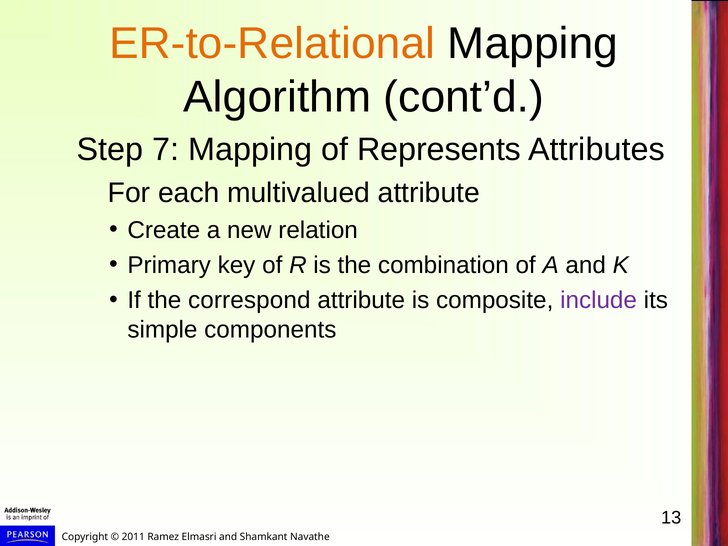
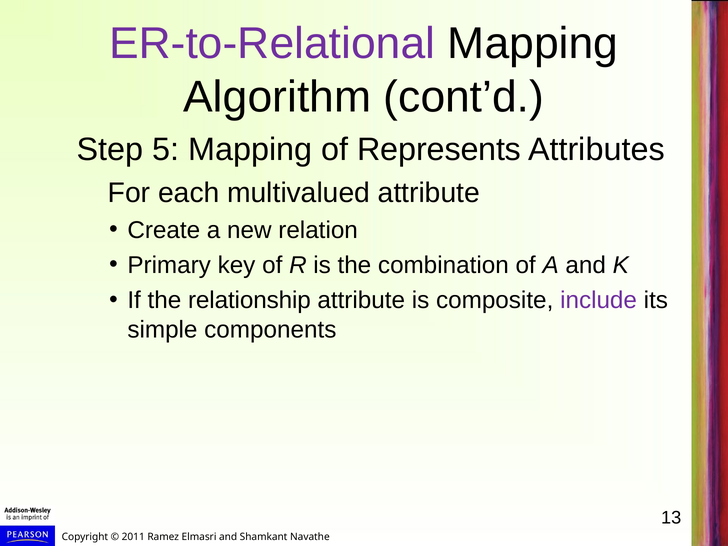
ER-to-Relational colour: orange -> purple (272, 44)
7: 7 -> 5 (166, 149)
correspond: correspond -> relationship (249, 300)
